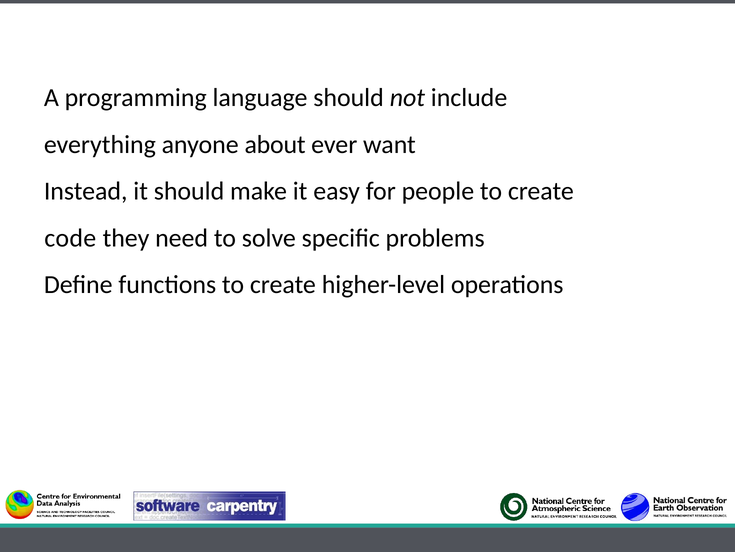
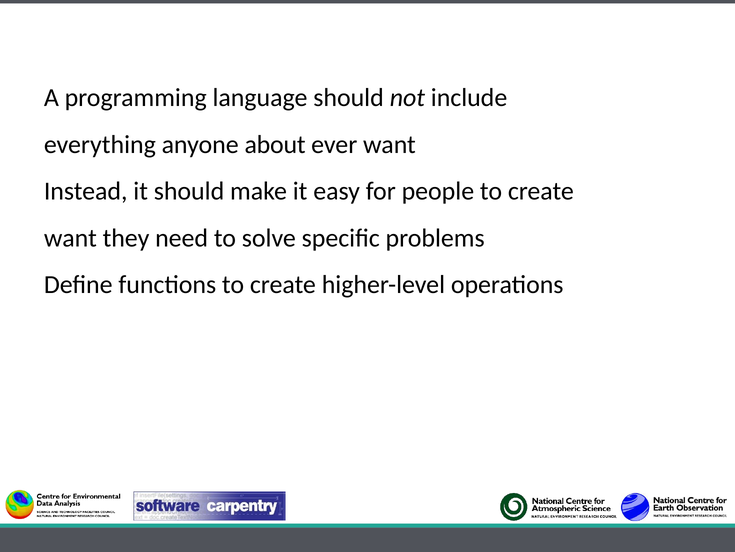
code: code -> want (70, 238)
